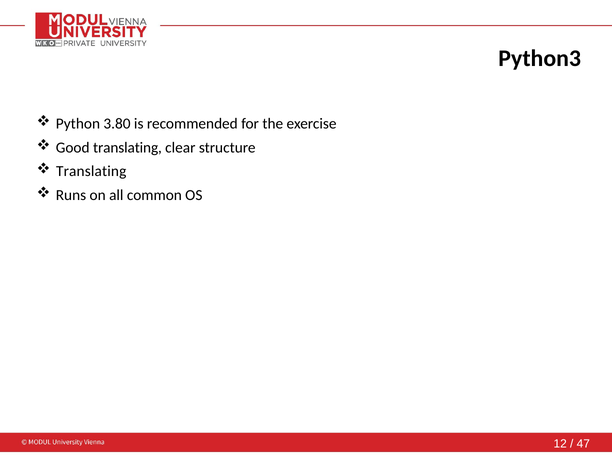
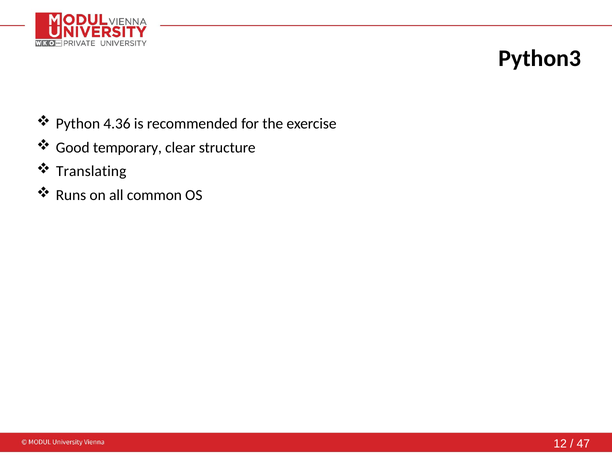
3.80: 3.80 -> 4.36 (117, 124)
Good translating: translating -> temporary (127, 148)
